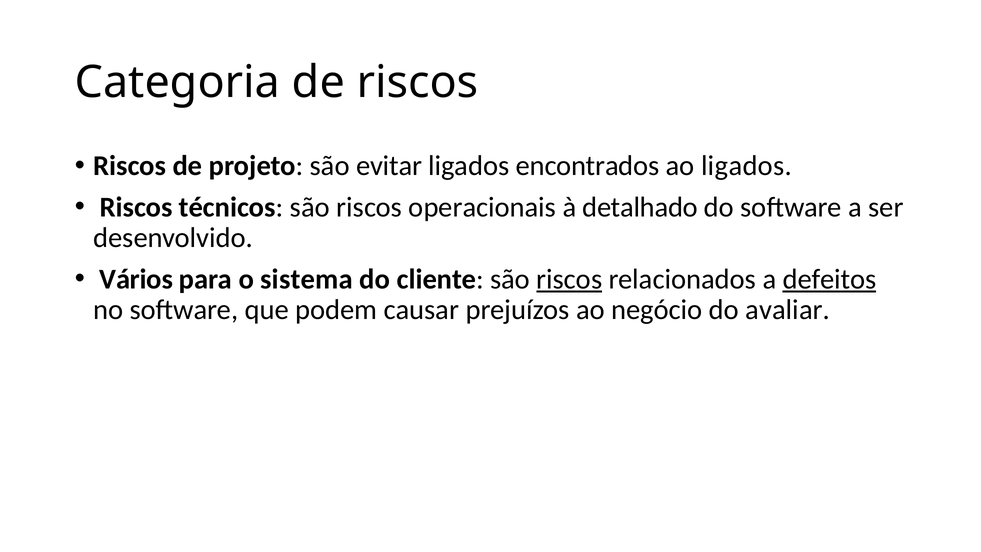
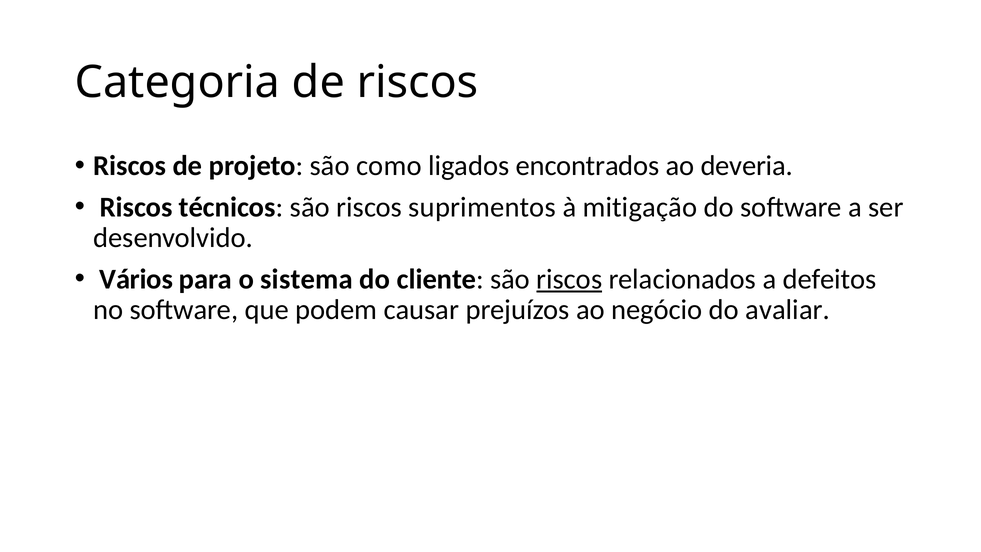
evitar: evitar -> como (389, 166)
ao ligados: ligados -> deveria (747, 166)
operacionais: operacionais -> suprimentos (482, 207)
detalhado: detalhado -> mitigação (640, 207)
defeitos underline: present -> none (829, 279)
